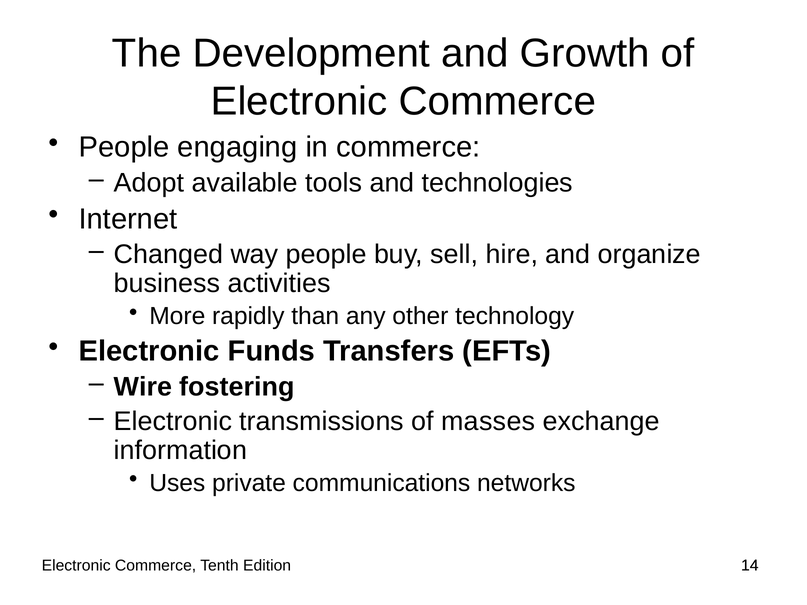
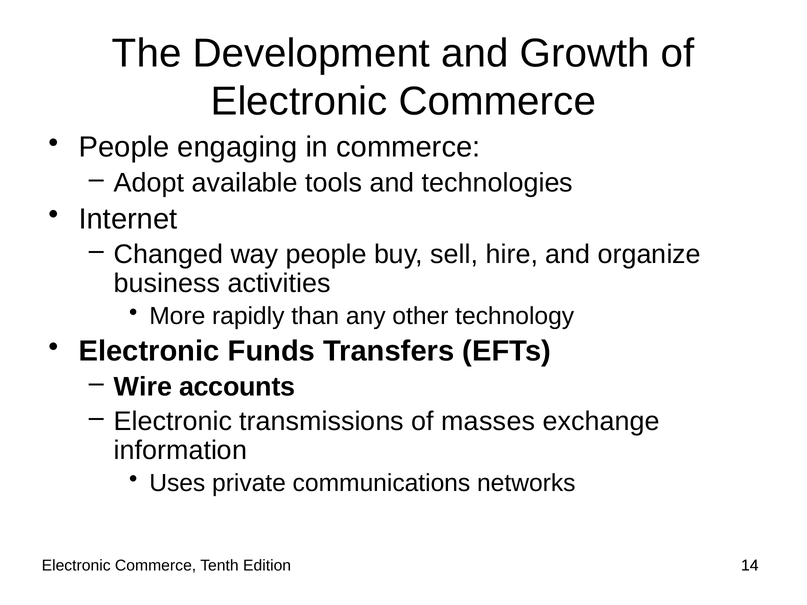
fostering: fostering -> accounts (237, 387)
